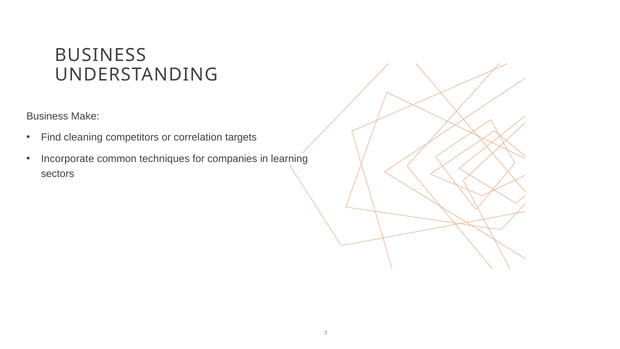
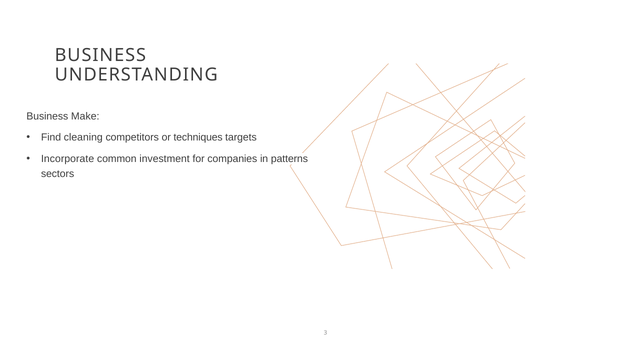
correlation: correlation -> techniques (198, 137)
techniques: techniques -> investment (165, 159)
learning: learning -> patterns (289, 159)
